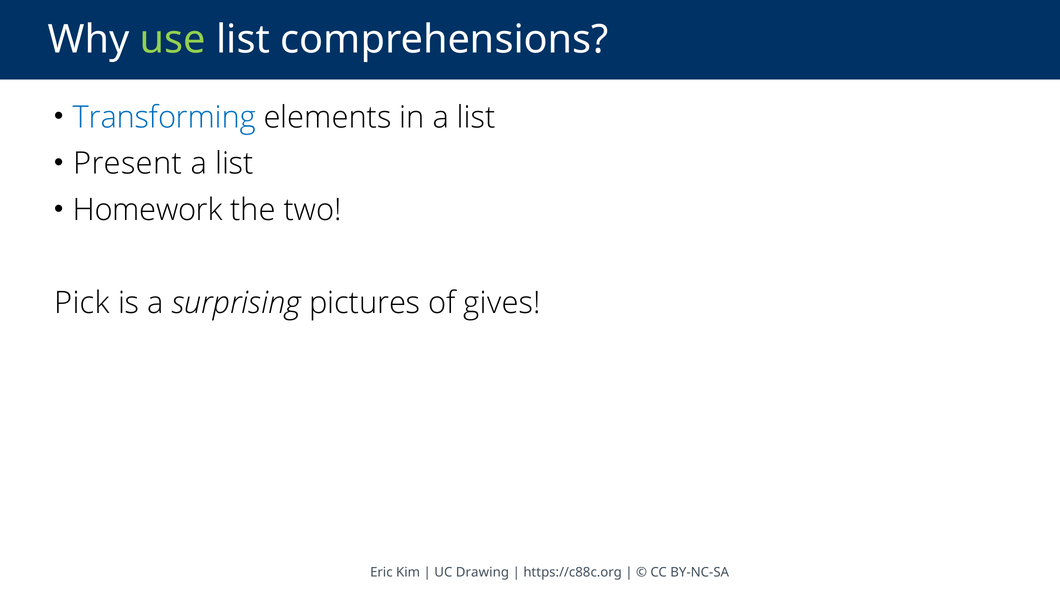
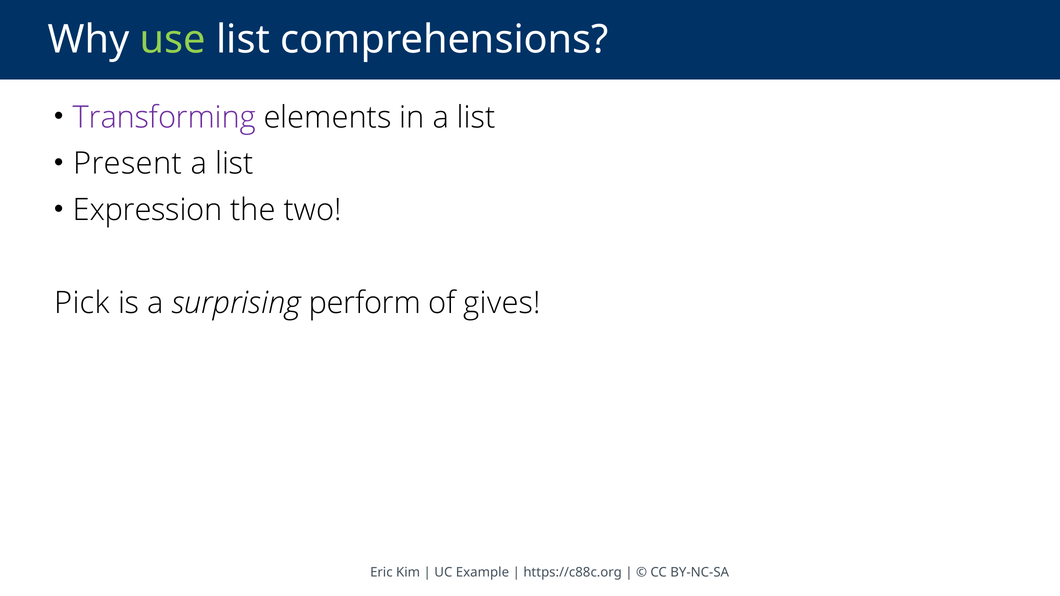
Transforming colour: blue -> purple (164, 117)
Homework: Homework -> Expression (148, 210)
pictures: pictures -> perform (365, 303)
Drawing: Drawing -> Example (482, 572)
